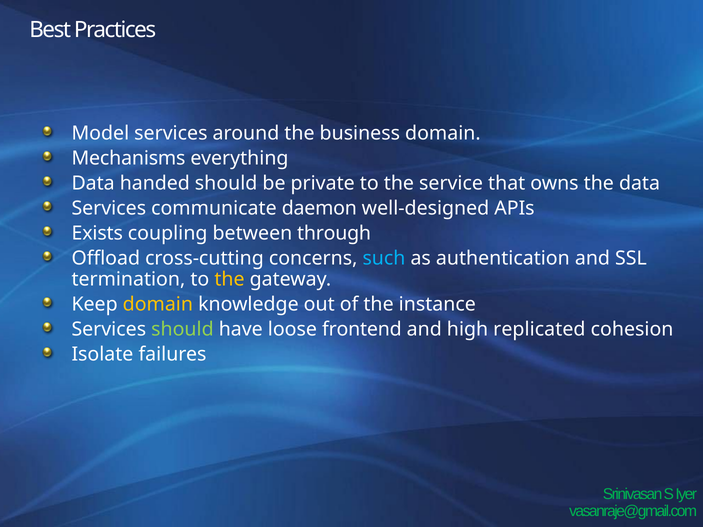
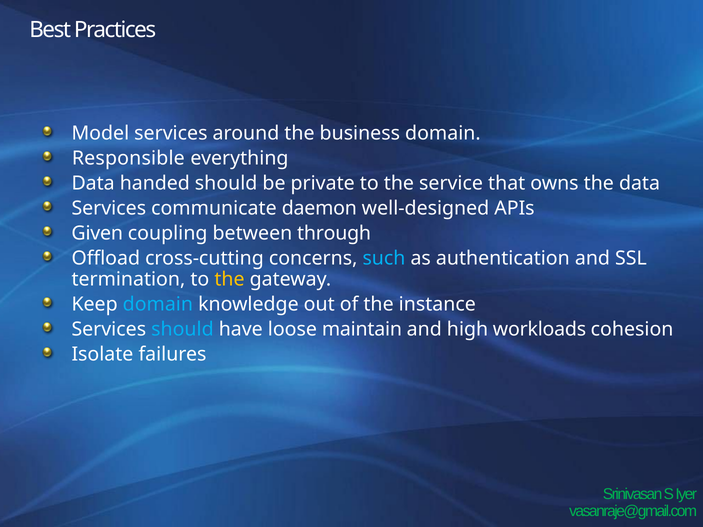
Mechanisms: Mechanisms -> Responsible (128, 158)
Exists: Exists -> Given (97, 233)
domain colour: yellow -> light blue (158, 305)
should colour: light green -> light blue (182, 329)
frontend: frontend -> maintain (362, 329)
replicated: replicated -> workloads (540, 329)
